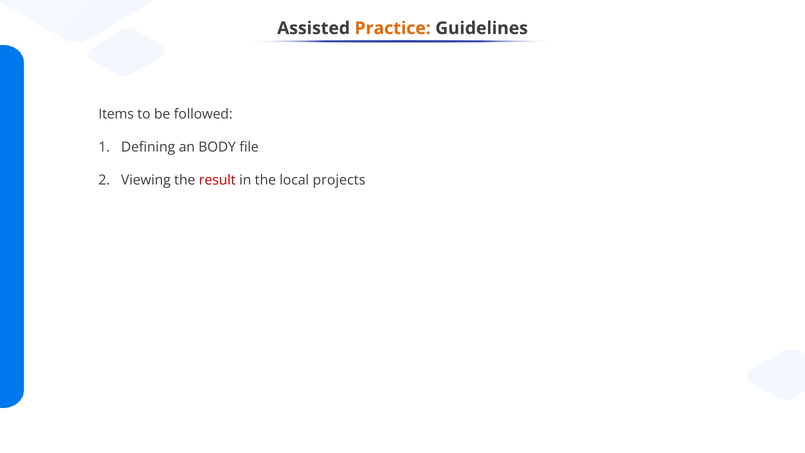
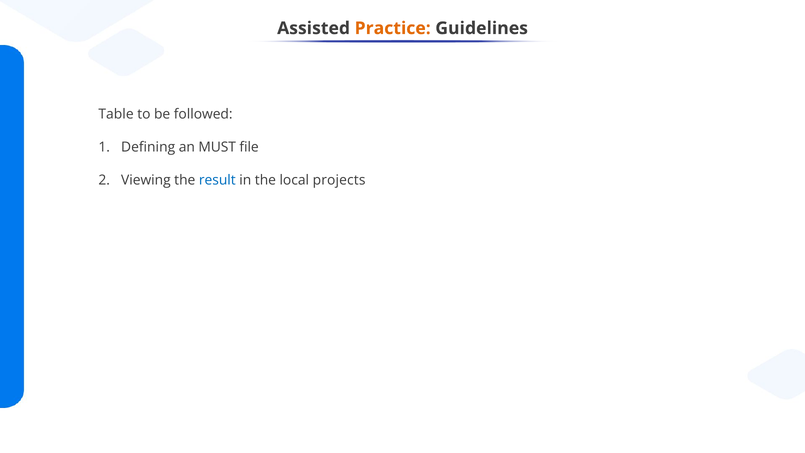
Items: Items -> Table (116, 114)
BODY: BODY -> MUST (217, 147)
result colour: red -> blue (217, 180)
